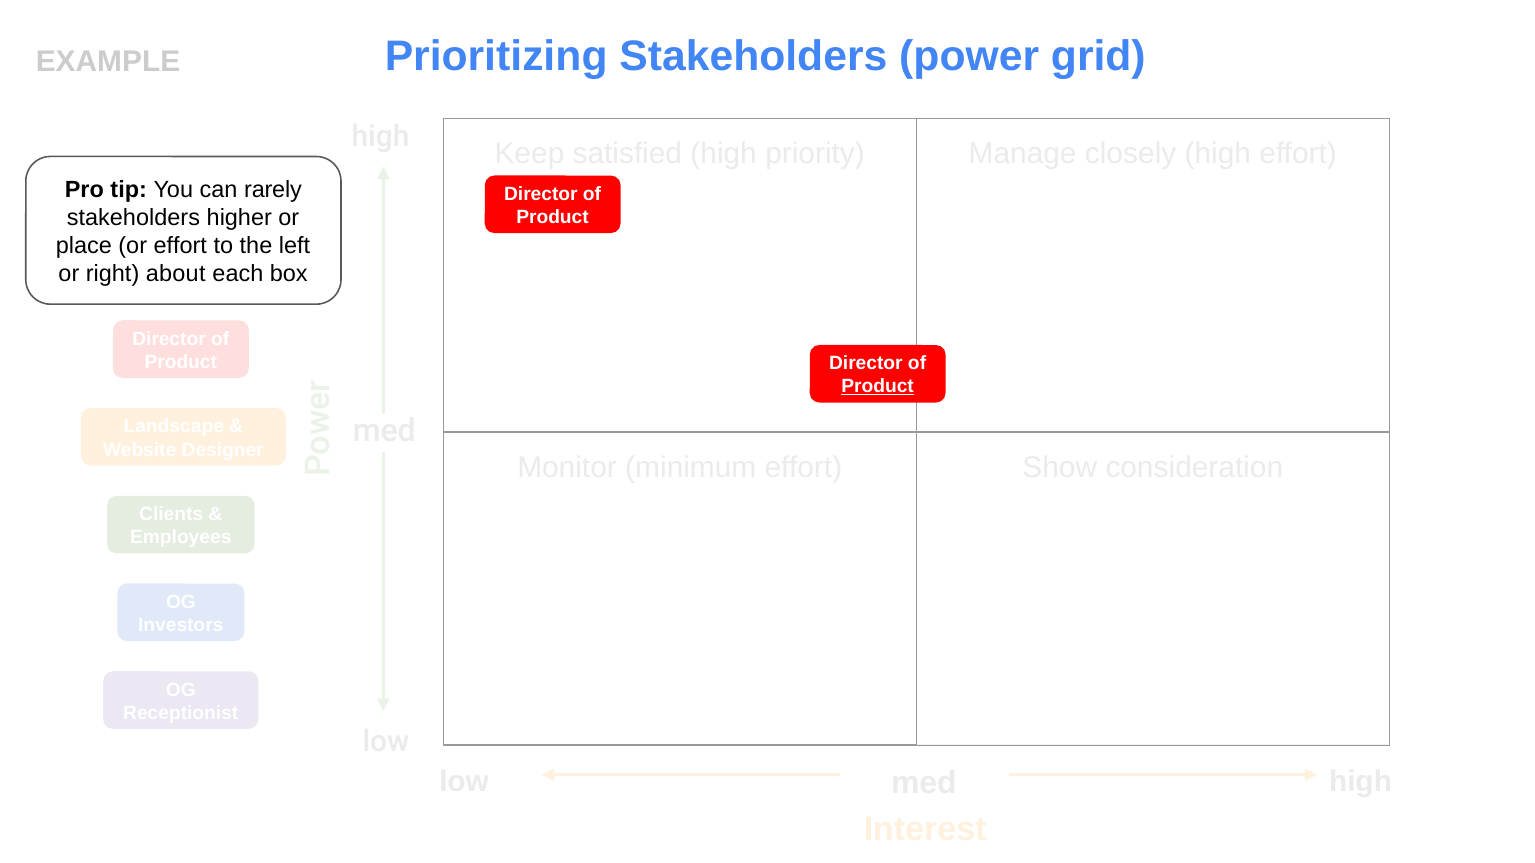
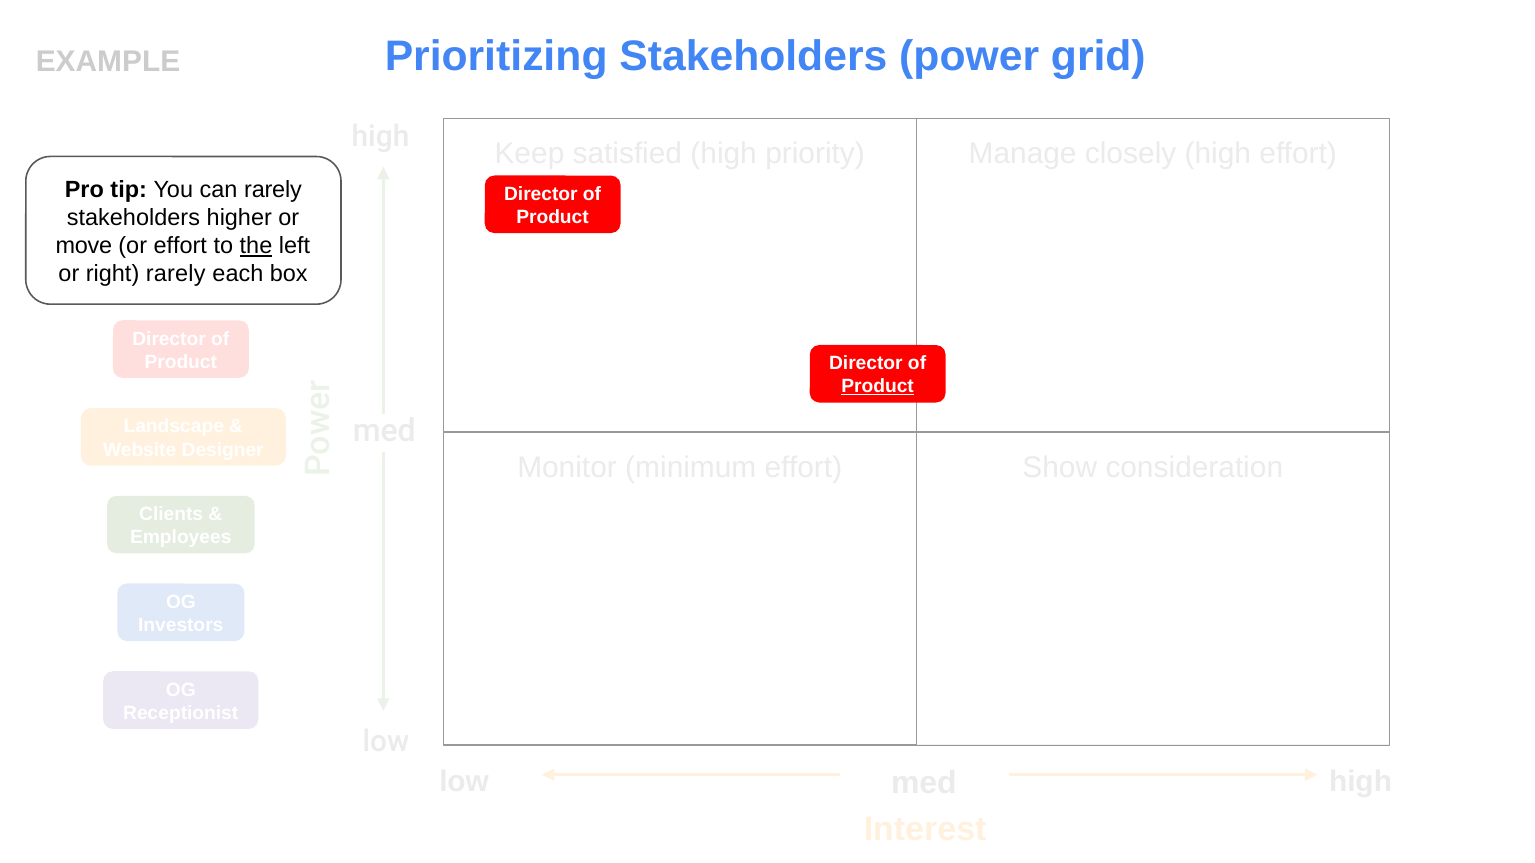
place: place -> move (84, 246)
the underline: none -> present (256, 246)
right about: about -> rarely (176, 274)
